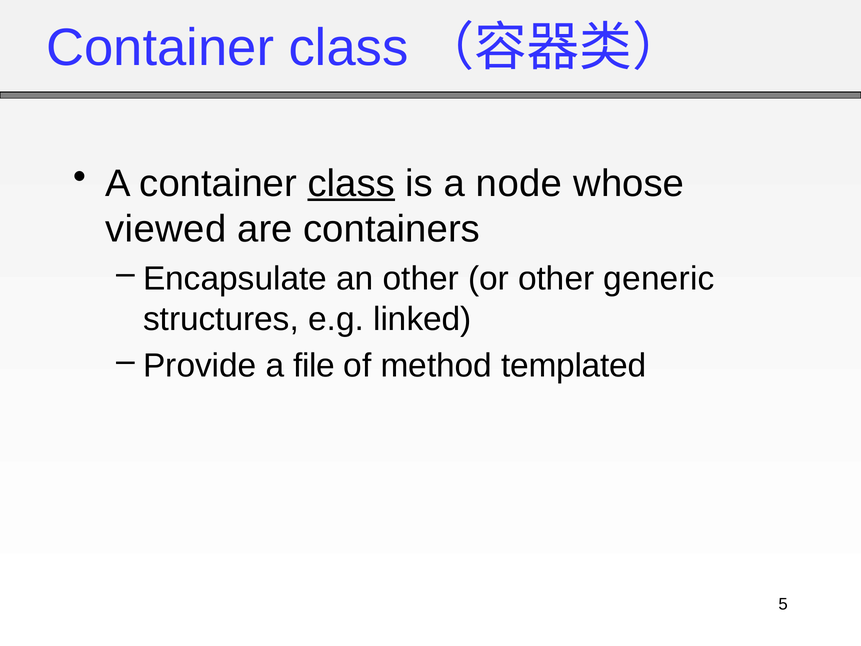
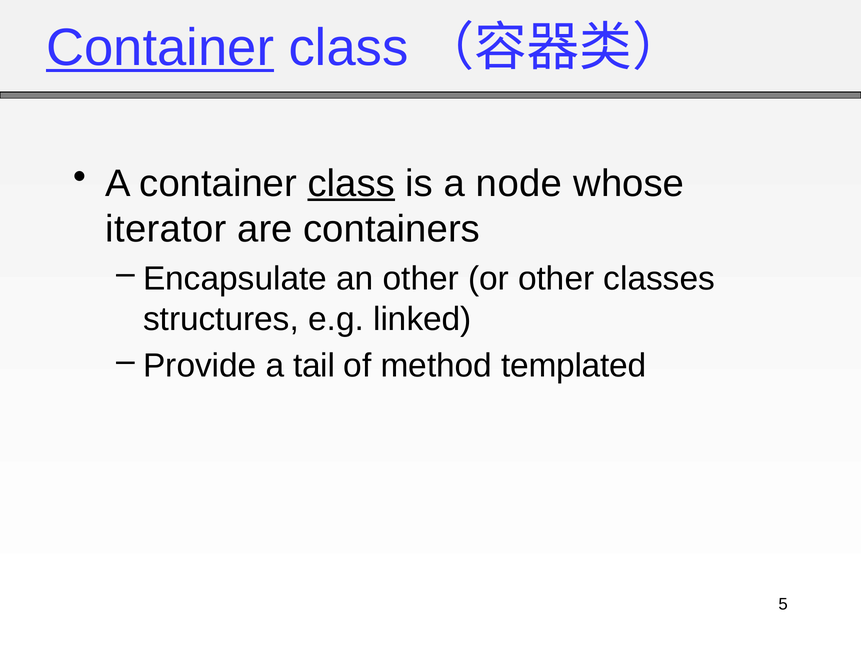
Container underline: none -> present (160, 48)
viewed: viewed -> iterator (166, 229)
generic: generic -> classes (659, 279)
file: file -> tail (314, 366)
